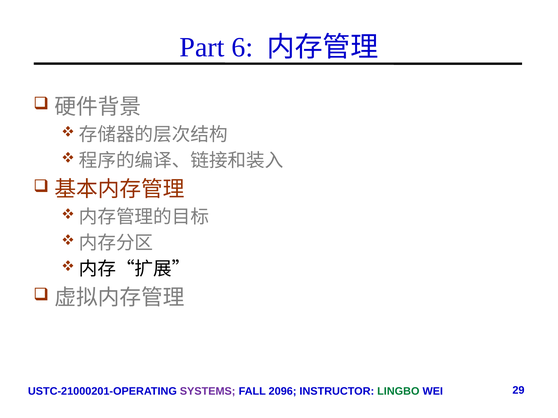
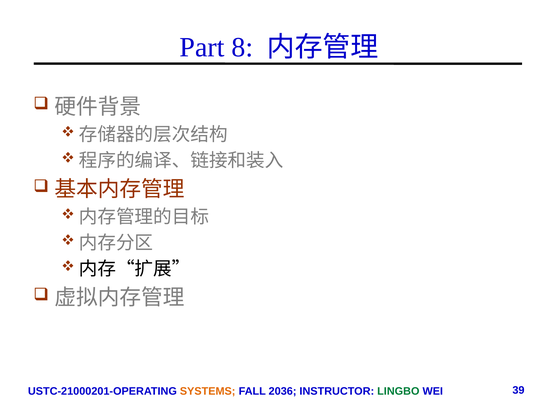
6: 6 -> 8 (242, 47)
SYSTEMS colour: purple -> orange (208, 392)
2096: 2096 -> 2036 (283, 392)
29: 29 -> 39 (518, 391)
